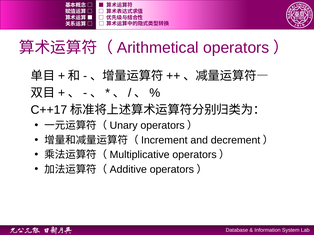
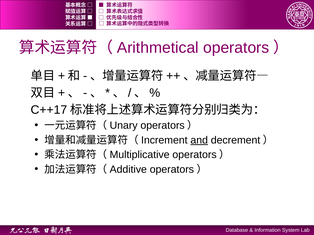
and underline: none -> present (199, 140)
